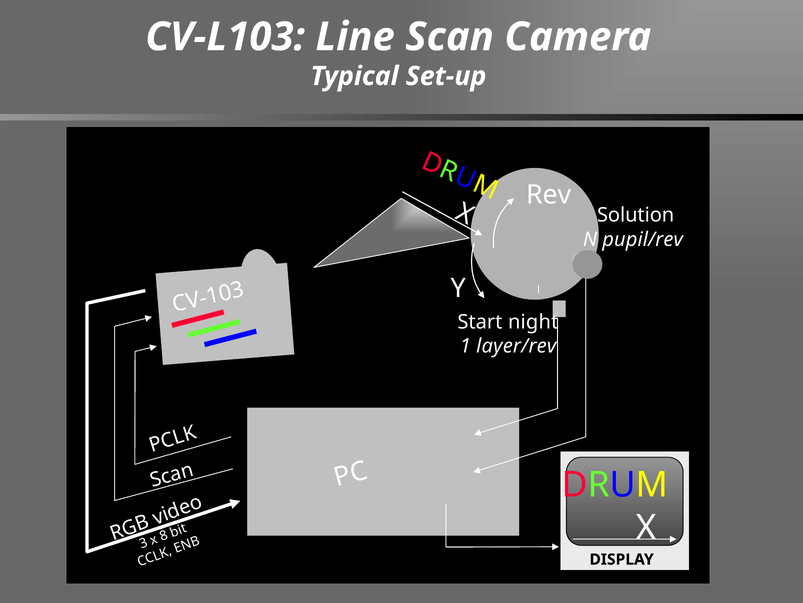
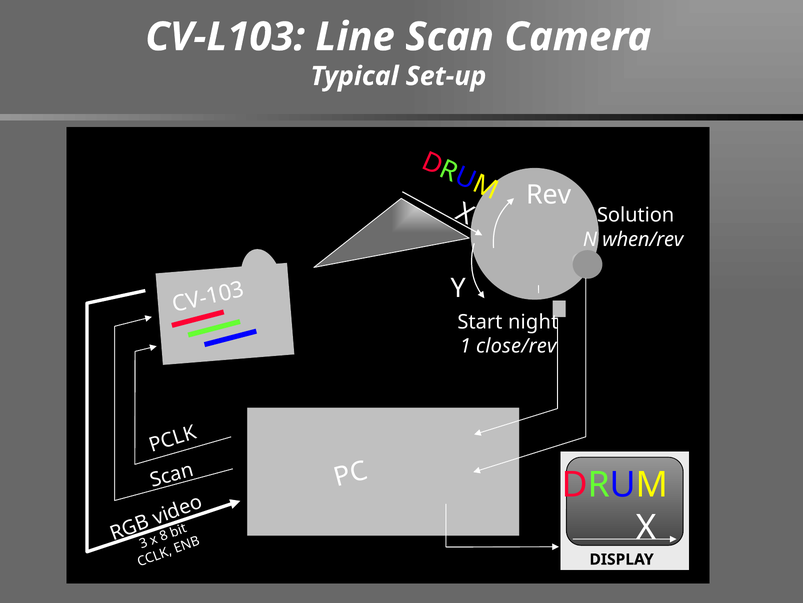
pupil/rev: pupil/rev -> when/rev (643, 239)
layer/rev: layer/rev -> close/rev (516, 346)
